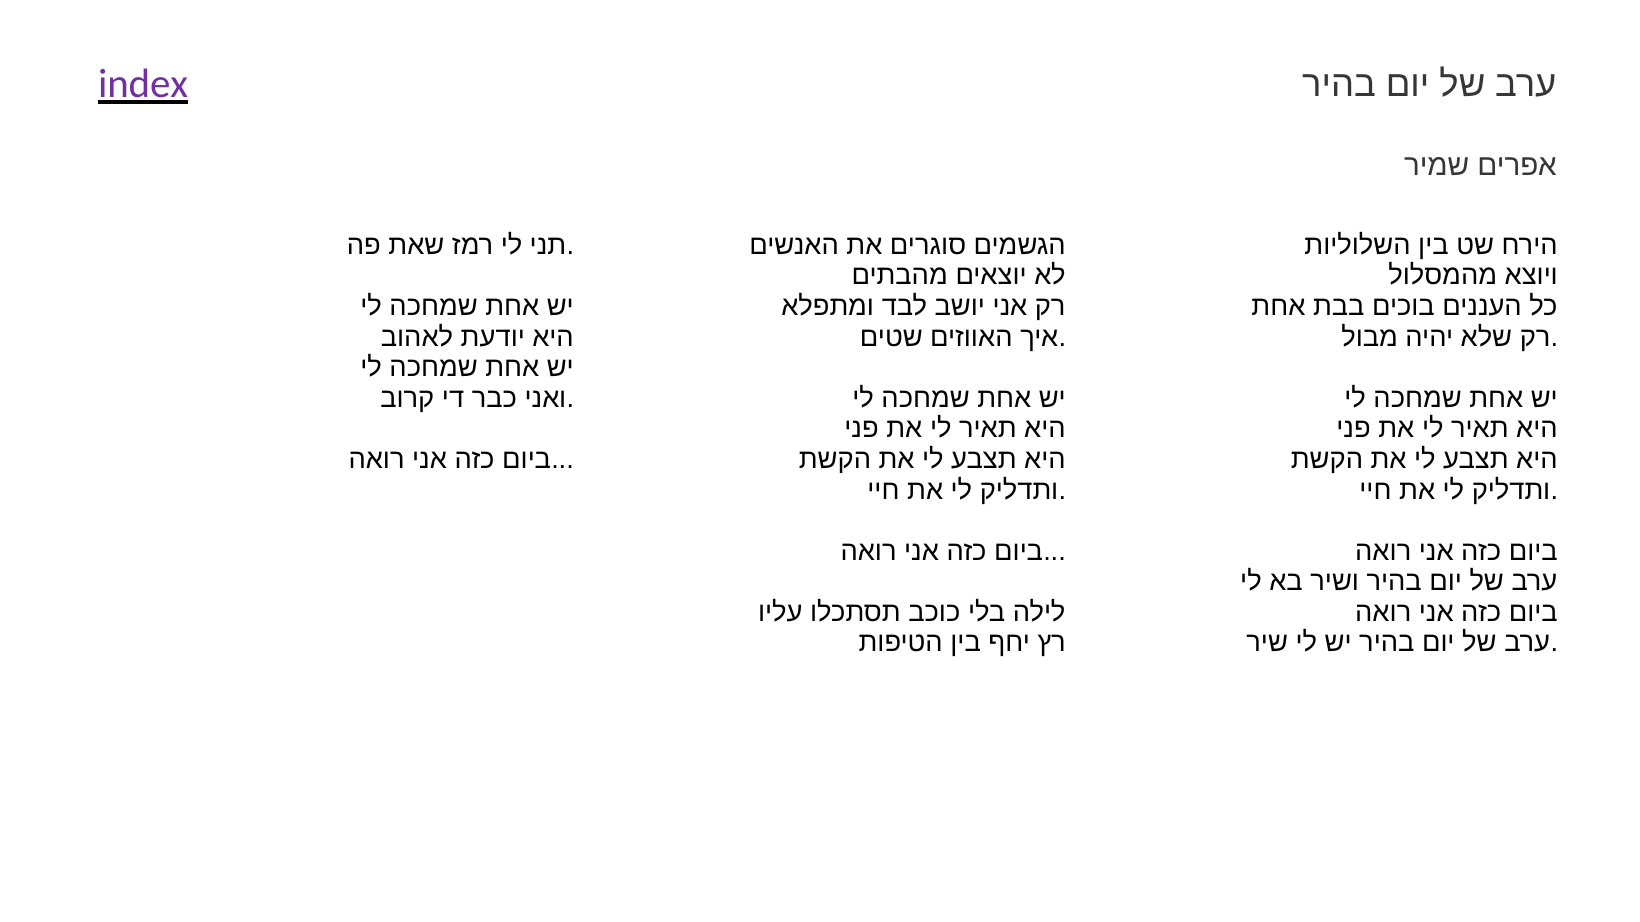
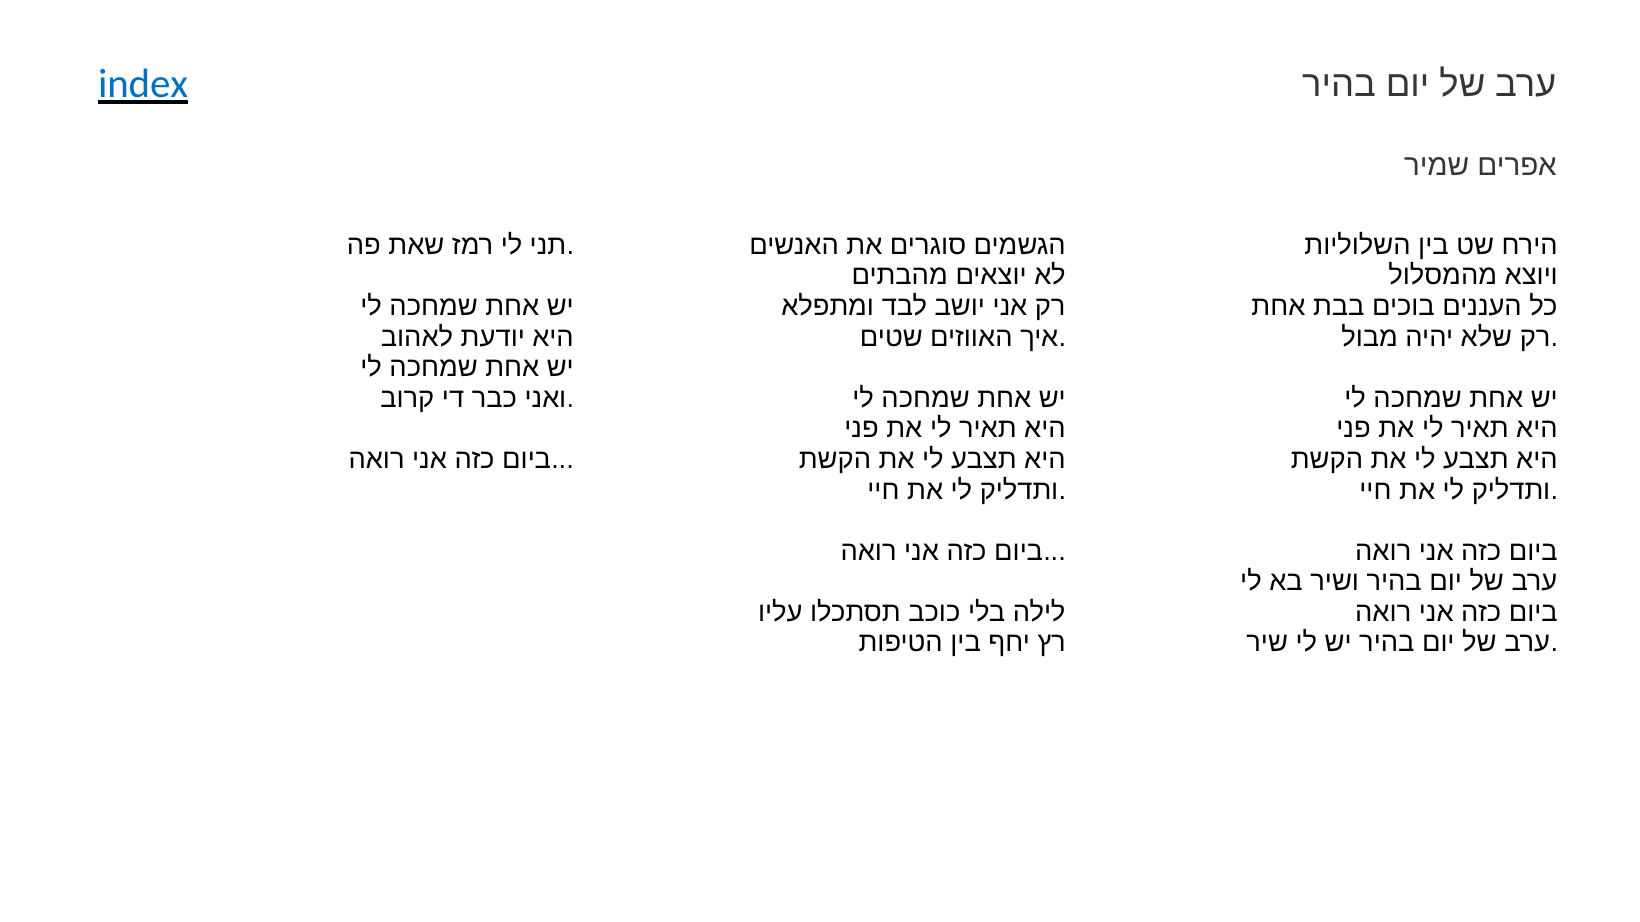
index colour: purple -> blue (143, 84)
